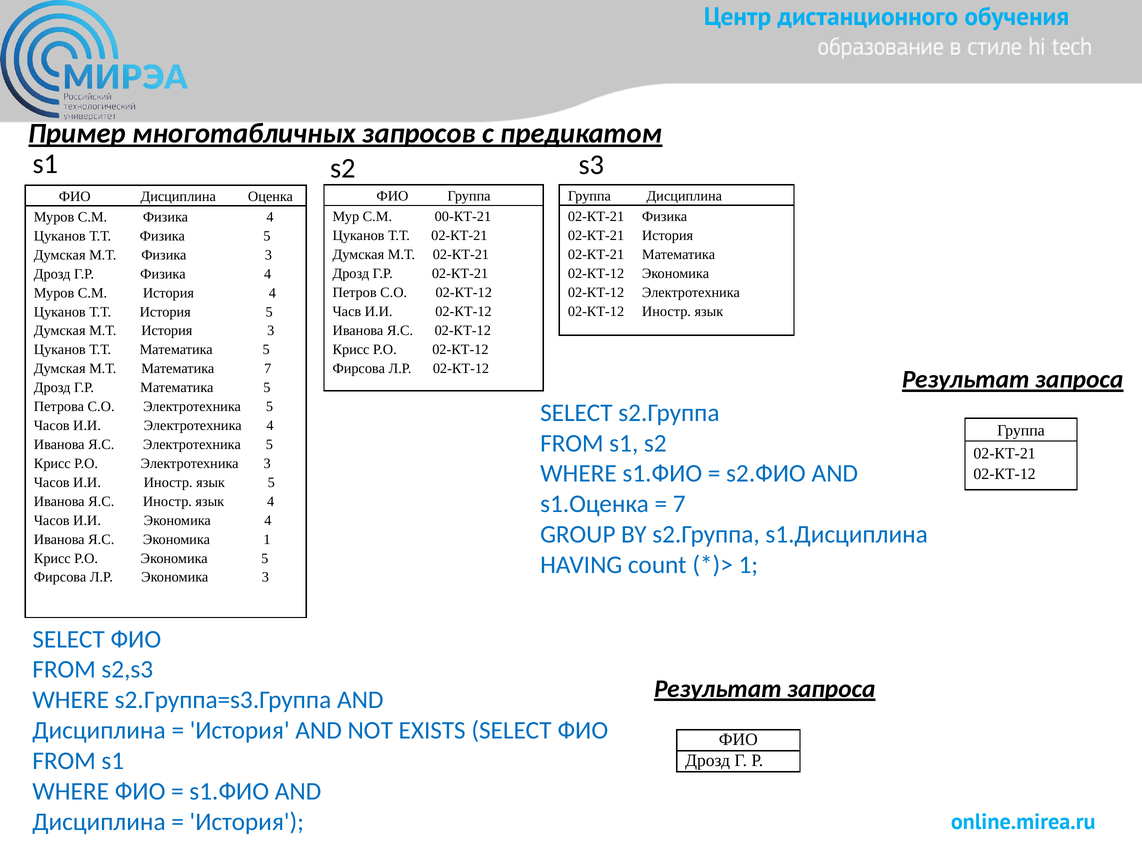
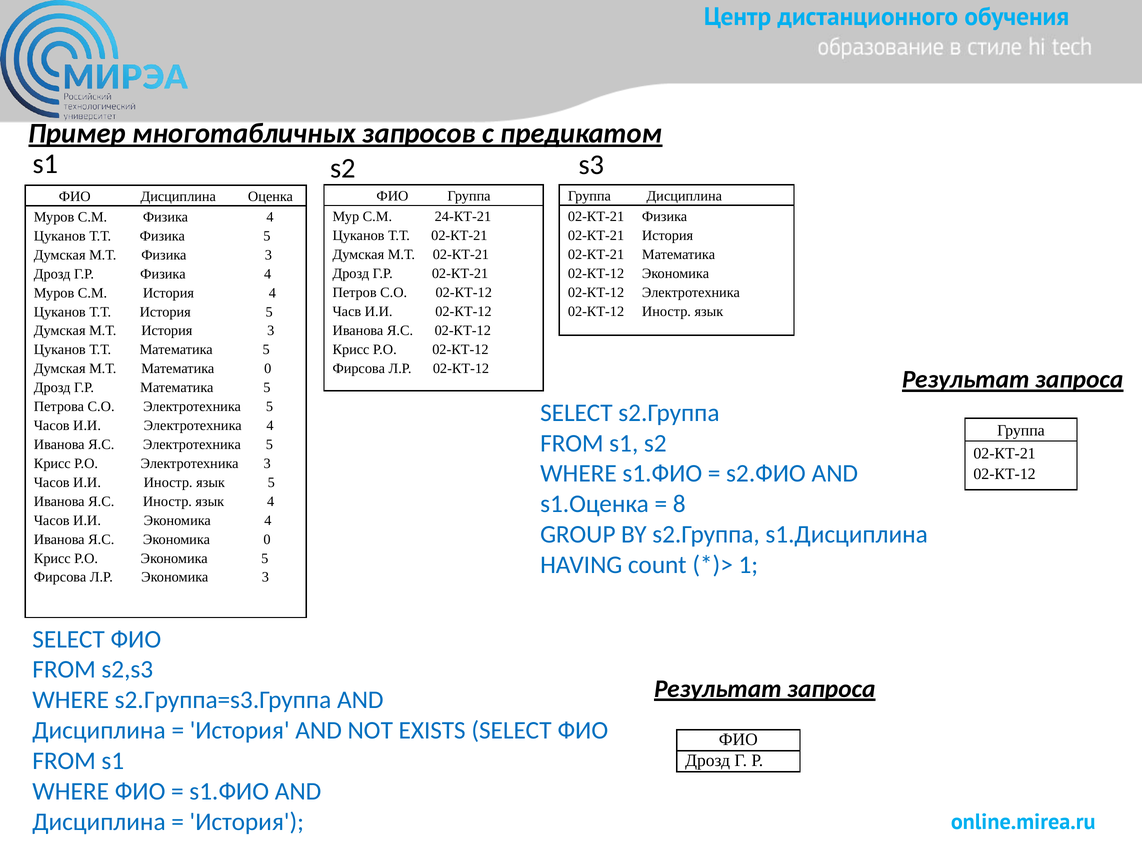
00-КТ-21: 00-КТ-21 -> 24-КТ-21 (463, 217)
Математика 7: 7 -> 0 (268, 369)
7: 7 -> 8 (679, 504)
Экономика 1: 1 -> 0 (267, 540)
